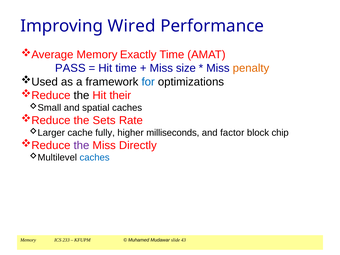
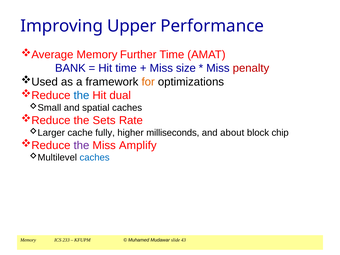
Wired: Wired -> Upper (132, 26)
Exactly: Exactly -> Further (138, 55)
PASS: PASS -> BANK (70, 68)
penalty colour: orange -> red (251, 68)
for colour: blue -> orange (148, 82)
the colour: black -> blue (81, 95)
their: their -> dual (120, 95)
factor: factor -> about (232, 133)
Directly: Directly -> Amplify (138, 145)
